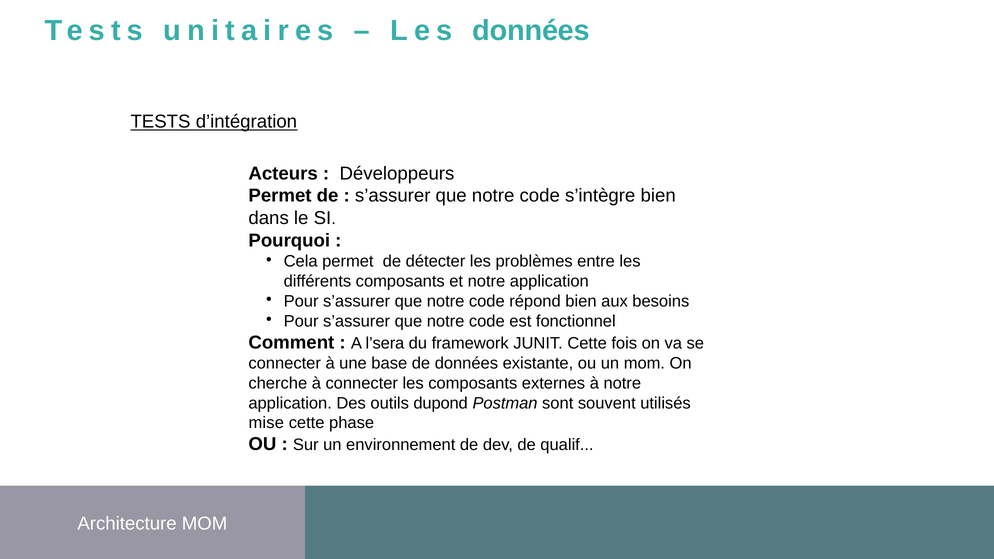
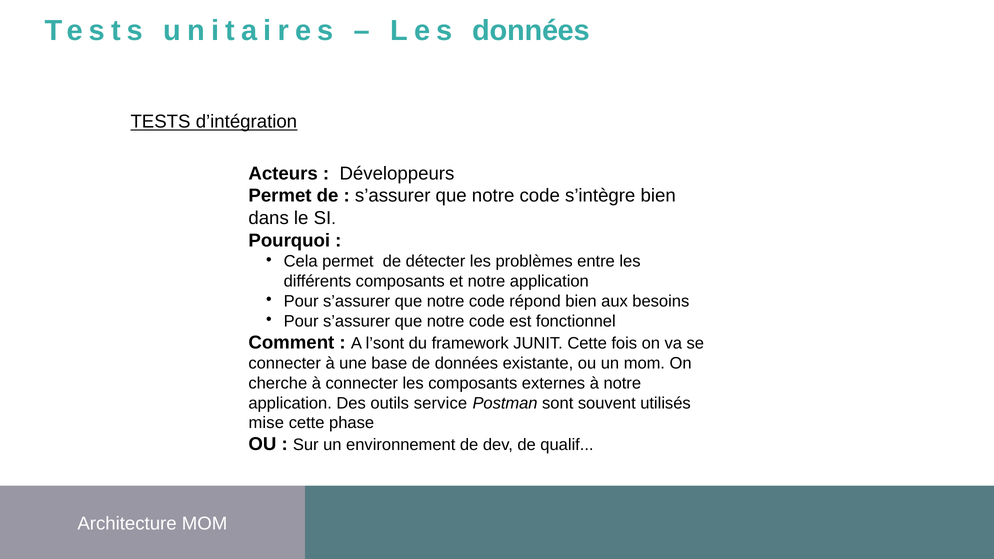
l’sera: l’sera -> l’sont (385, 343)
dupond: dupond -> service (440, 403)
